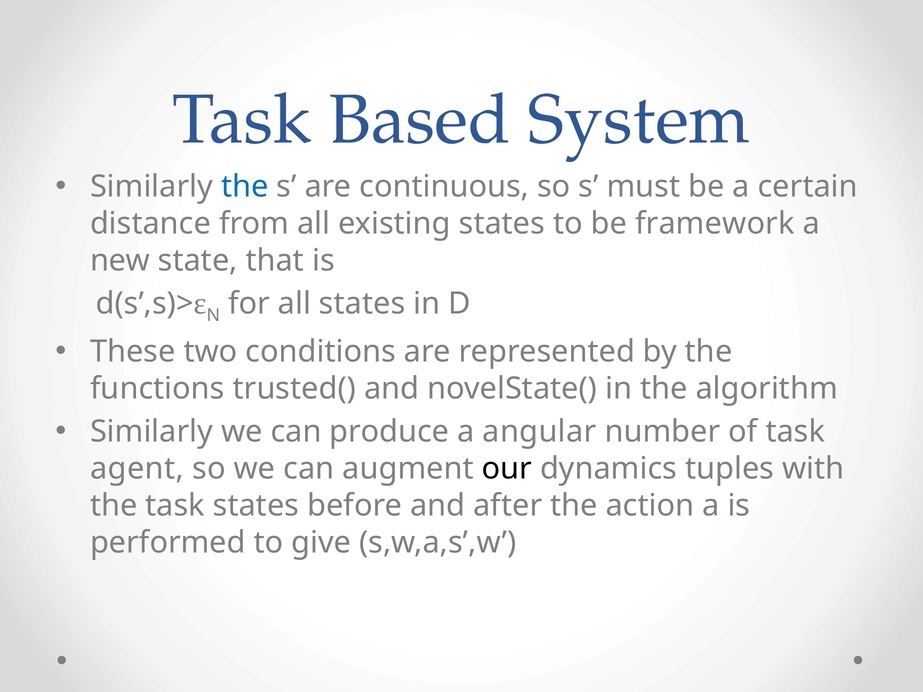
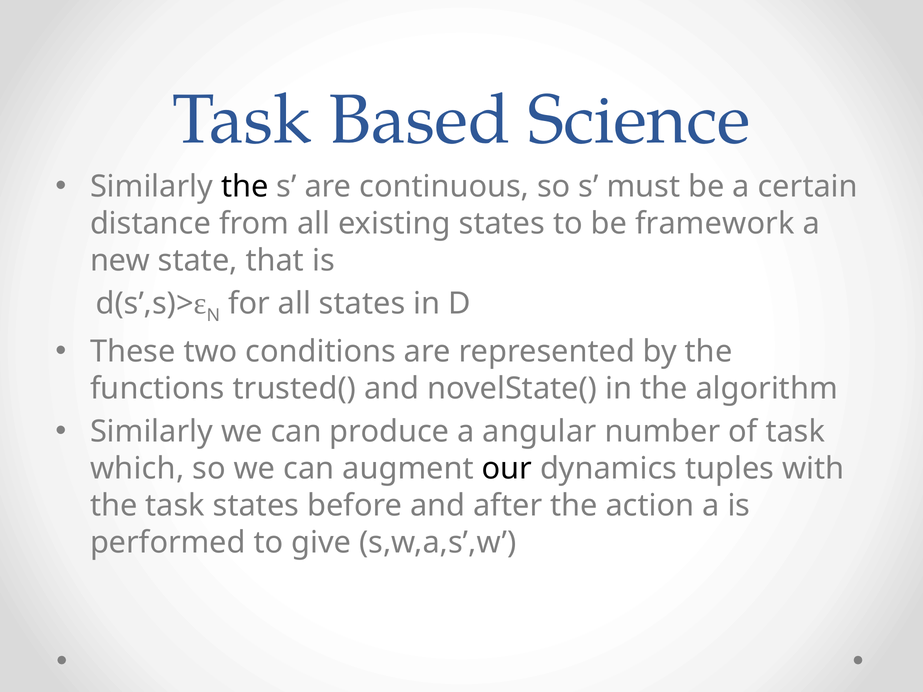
System: System -> Science (639, 120)
the colour: blue -> black (245, 187)
agent: agent -> which (137, 469)
